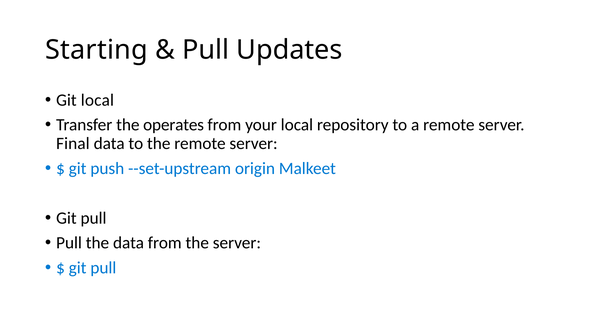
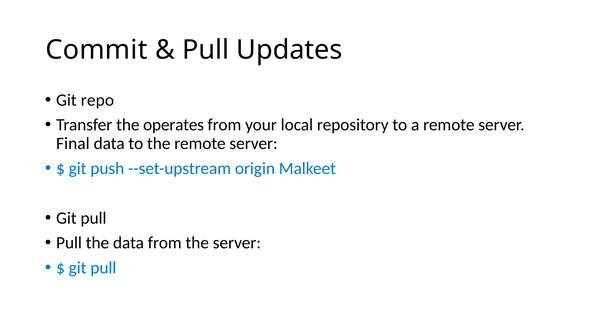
Starting: Starting -> Commit (96, 50)
Git local: local -> repo (97, 100)
